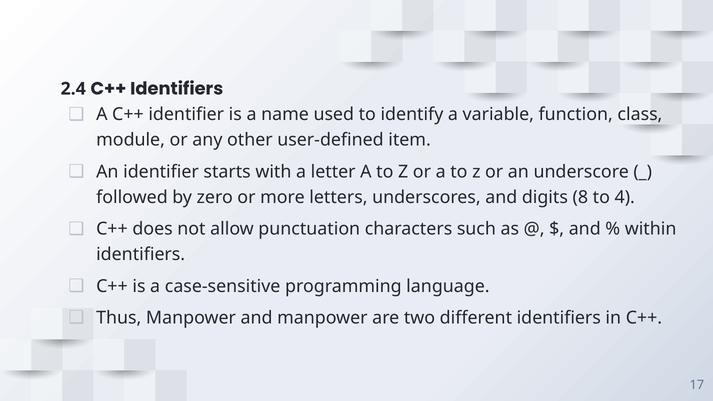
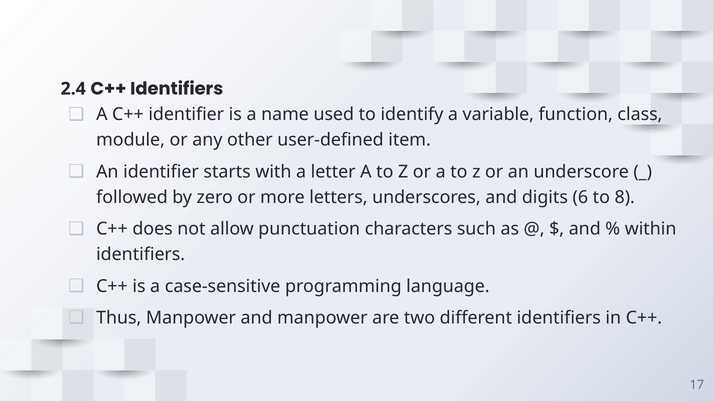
8: 8 -> 6 (580, 197)
4: 4 -> 8 (625, 197)
